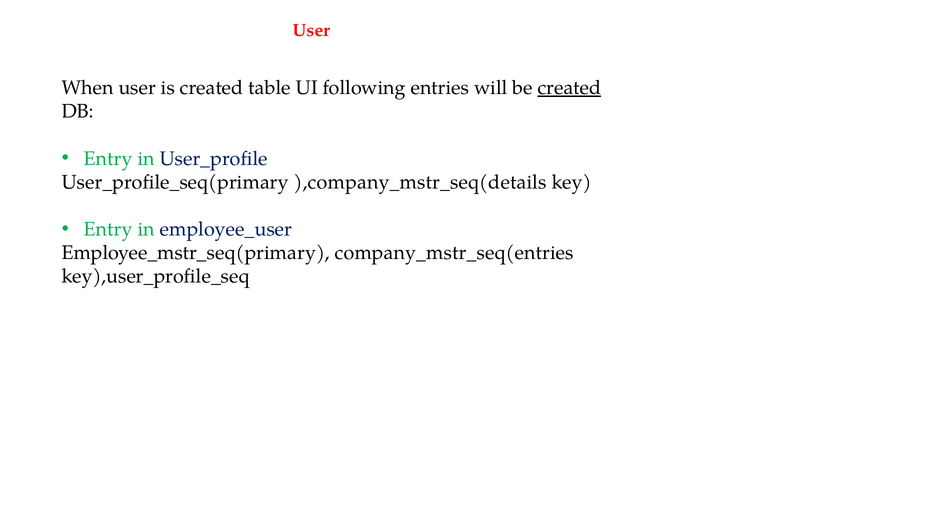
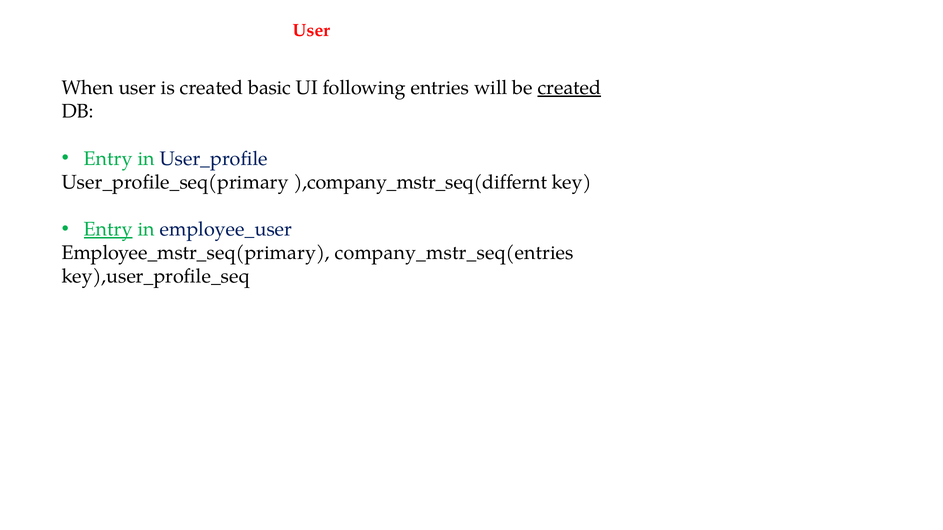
table: table -> basic (270, 88)
),company_mstr_seq(details: ),company_mstr_seq(details -> ),company_mstr_seq(differnt (420, 182)
Entry underline: none -> present (108, 229)
